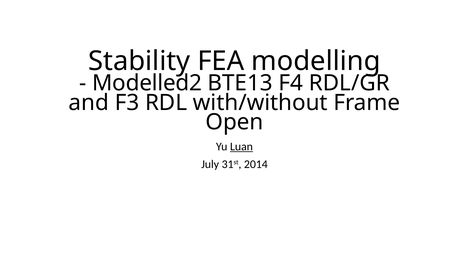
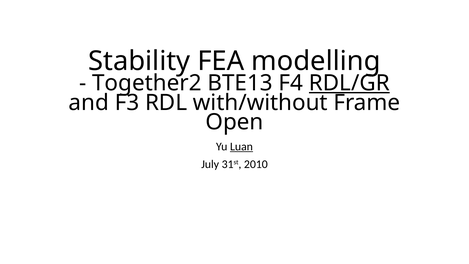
Modelled2: Modelled2 -> Together2 (147, 83)
RDL/GR underline: none -> present (349, 83)
2014: 2014 -> 2010 (256, 164)
